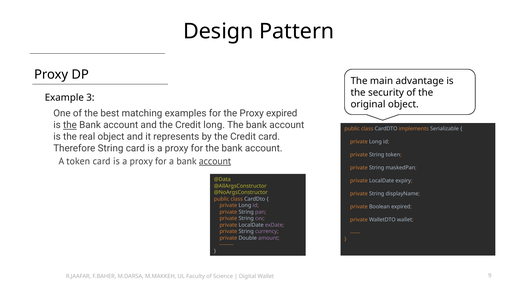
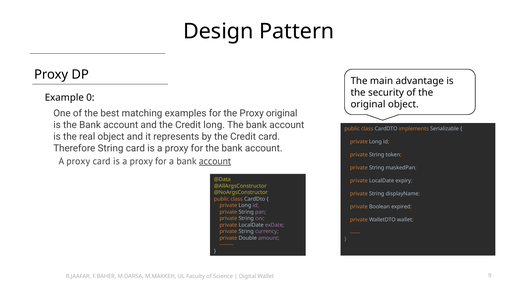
3: 3 -> 0 (90, 98)
Proxy expired: expired -> original (282, 113)
the underline: present -> none (70, 125)
token: token -> proxy (78, 161)
